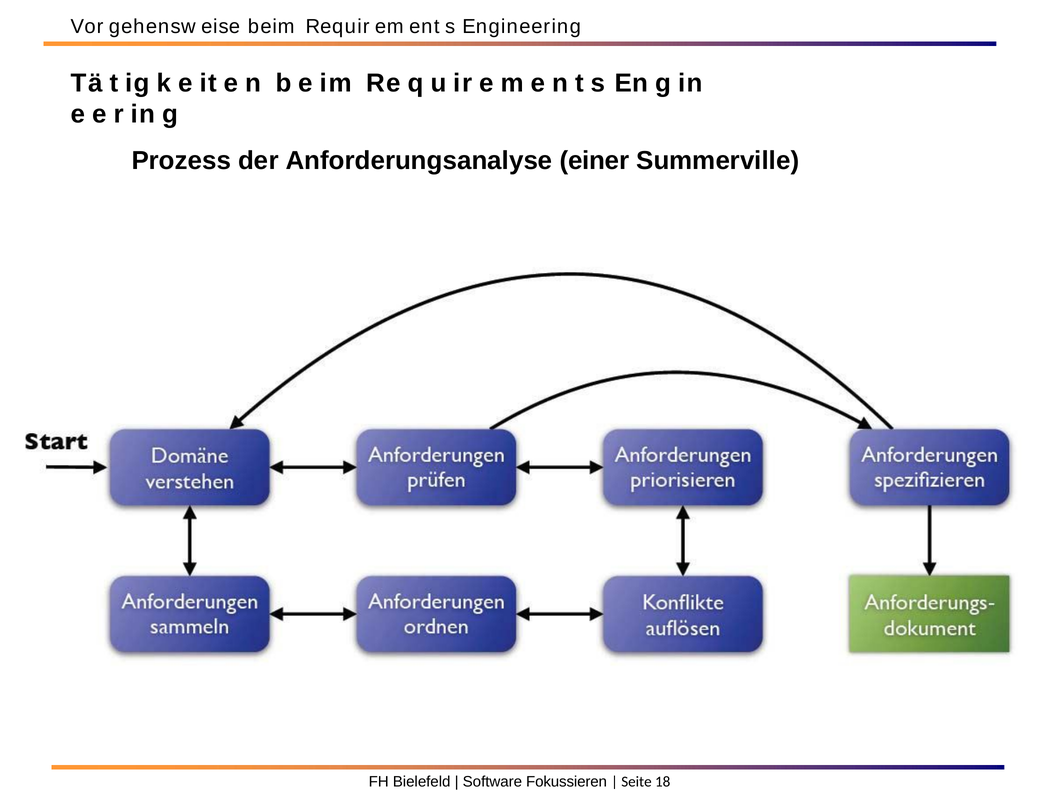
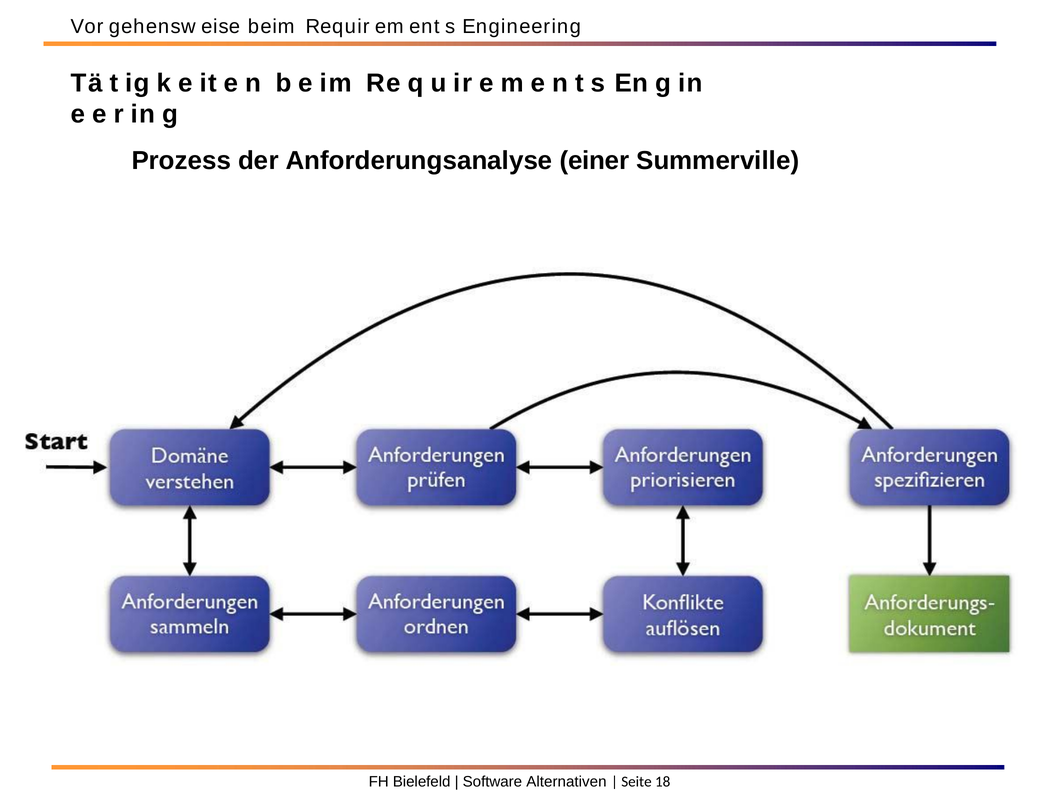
Fokussieren: Fokussieren -> Alternativen (566, 782)
